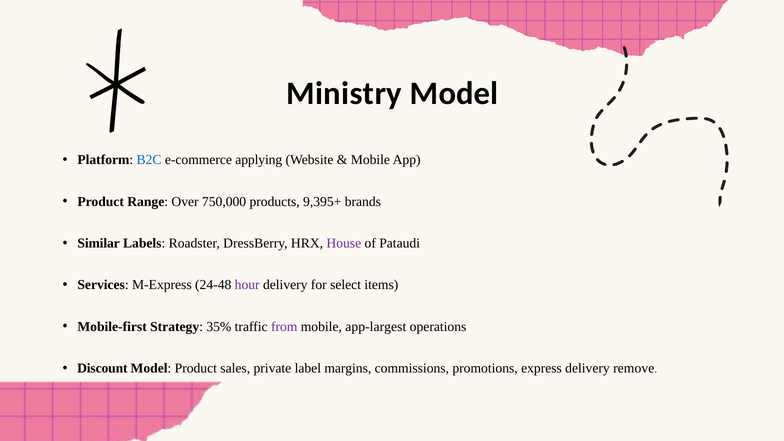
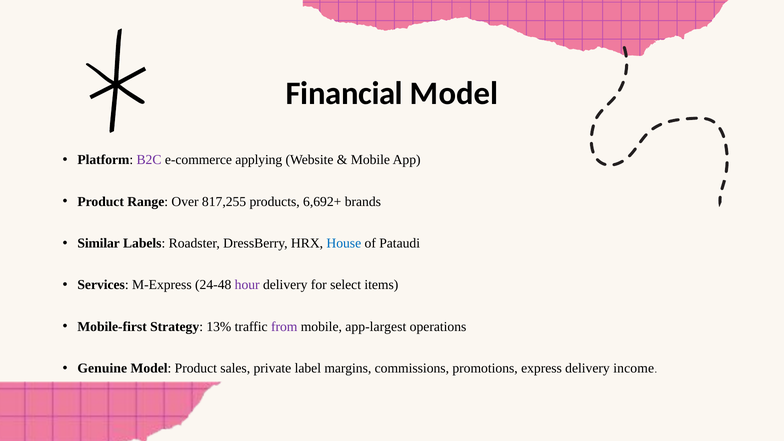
Ministry: Ministry -> Financial (344, 94)
B2C colour: blue -> purple (149, 160)
750,000: 750,000 -> 817,255 (224, 202)
9,395+: 9,395+ -> 6,692+ (322, 202)
House colour: purple -> blue (344, 243)
35%: 35% -> 13% (219, 327)
Discount: Discount -> Genuine (102, 368)
remove: remove -> income (634, 368)
